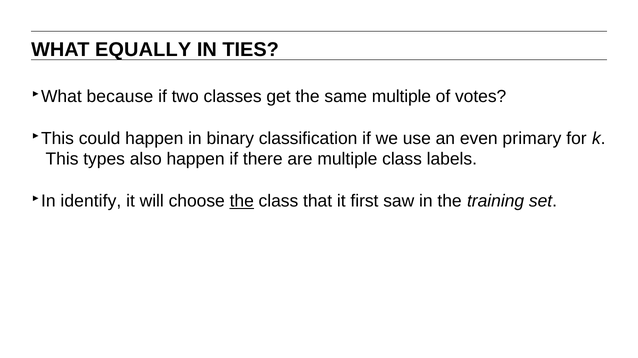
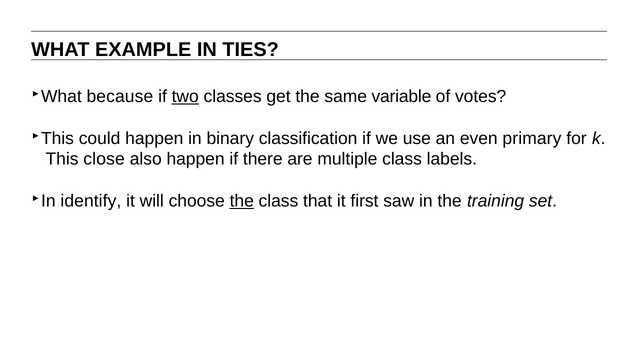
EQUALLY: EQUALLY -> EXAMPLE (143, 49)
two underline: none -> present (185, 96)
same multiple: multiple -> variable (401, 96)
types: types -> close (104, 159)
